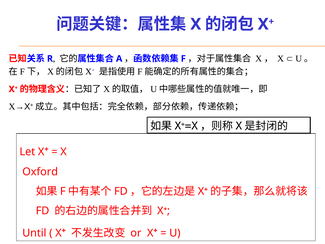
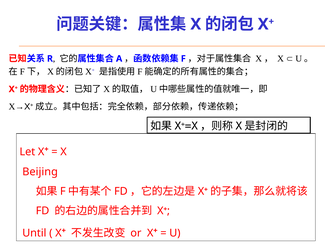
Oxford: Oxford -> Beijing (40, 172)
